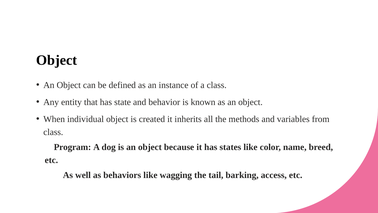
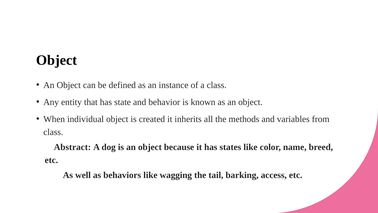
Program: Program -> Abstract (72, 147)
